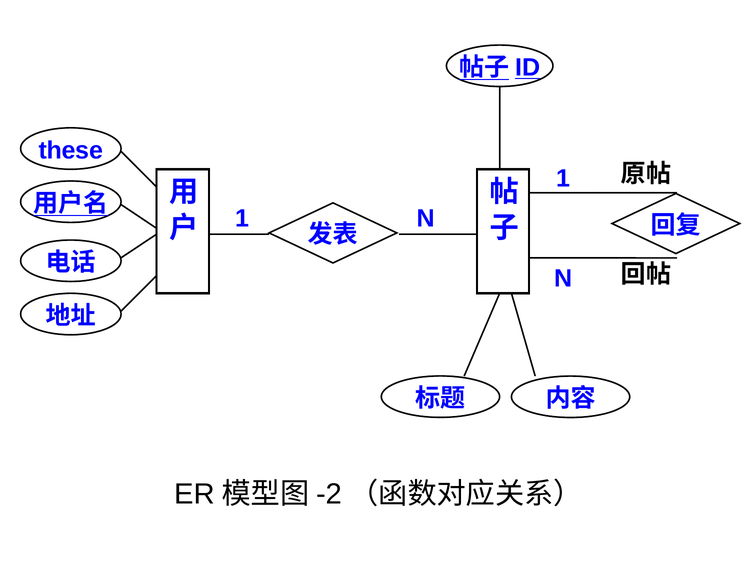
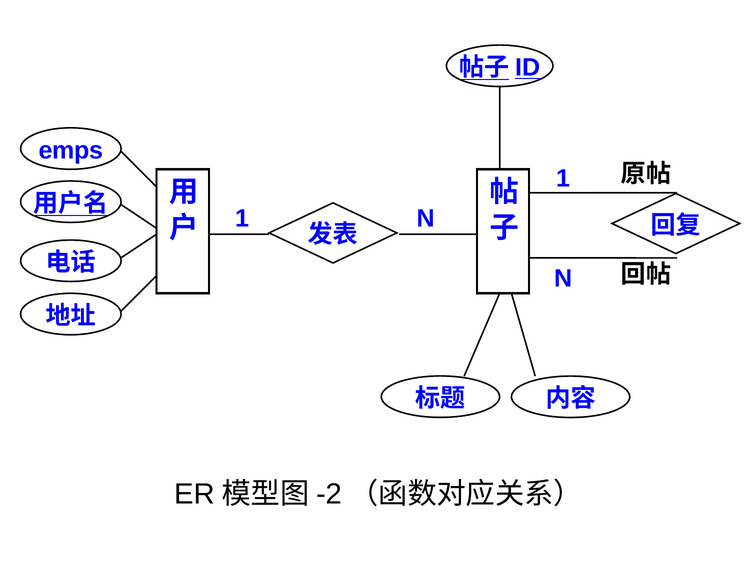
these: these -> emps (71, 150)
